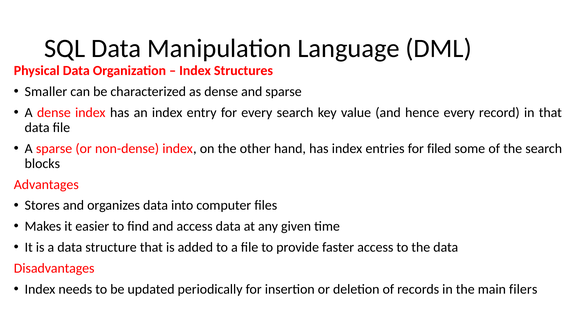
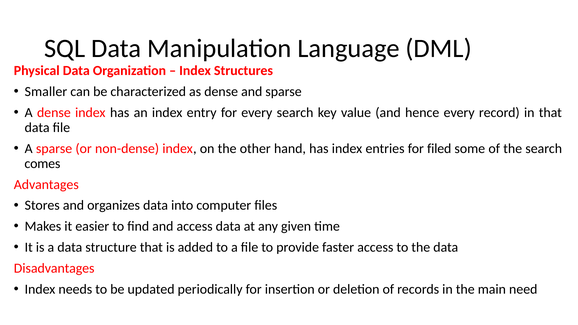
blocks: blocks -> comes (42, 164)
filers: filers -> need (523, 289)
